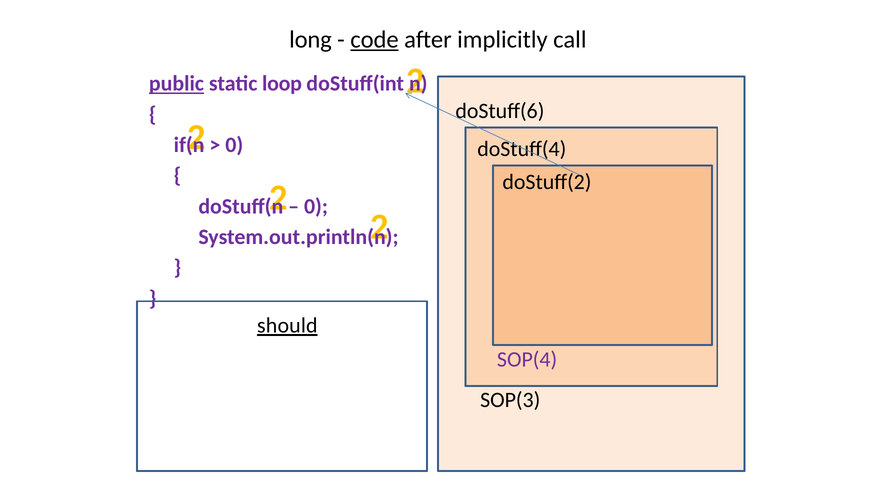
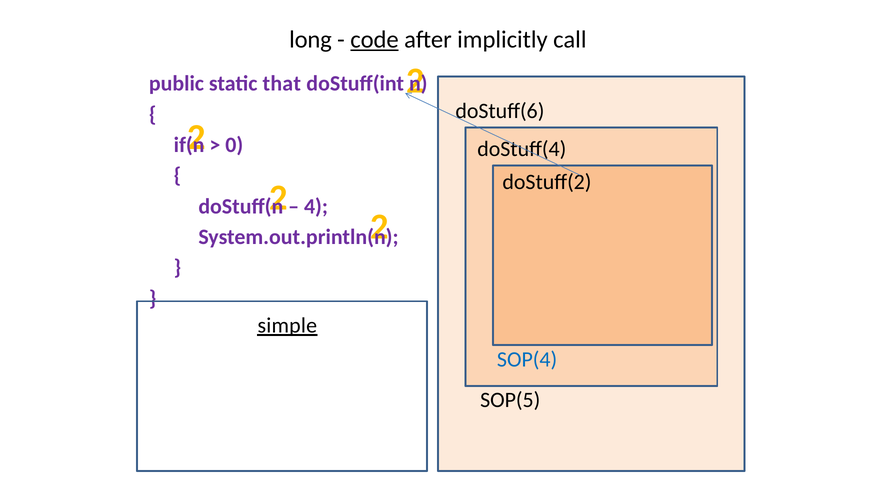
public underline: present -> none (176, 84)
loop: loop -> that (282, 84)
0: 0 -> 4 (316, 206)
should: should -> simple (287, 325)
SOP(4 colour: purple -> blue (527, 359)
SOP(3: SOP(3 -> SOP(5 (510, 400)
